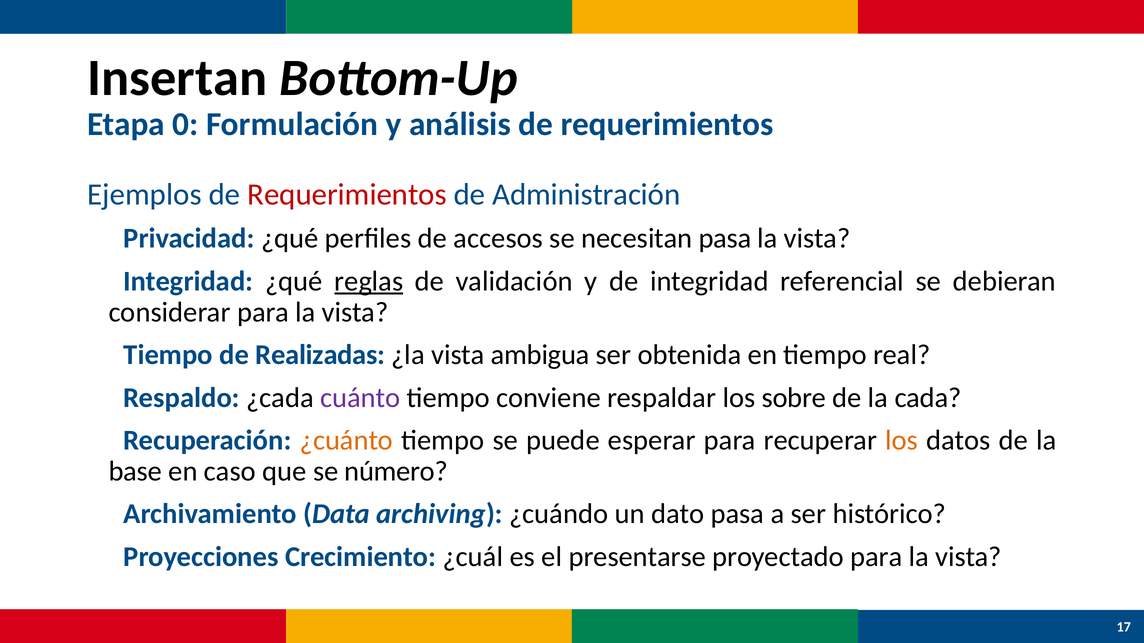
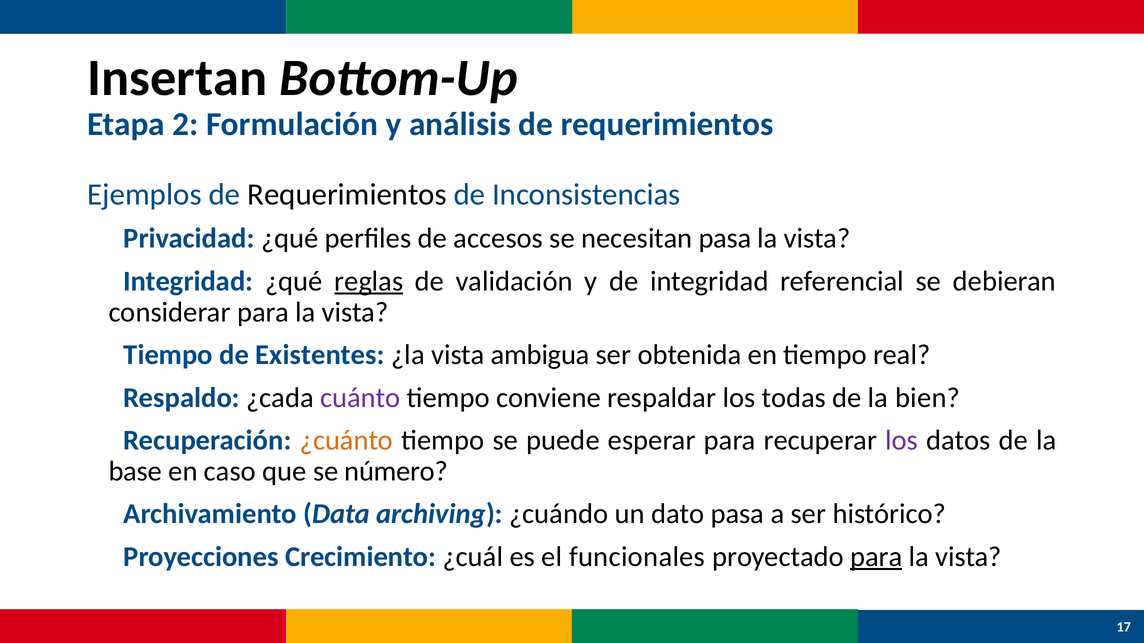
0: 0 -> 2 (185, 125)
Requerimientos colour: red -> black (347, 195)
Administración: Administración -> Inconsistencias (586, 195)
Realizadas: Realizadas -> Existentes (320, 355)
sobre: sobre -> todas (794, 398)
cada: cada -> bien (928, 398)
los colour: orange -> purple (902, 441)
presentarse: presentarse -> funcionales (637, 557)
para underline: none -> present (876, 557)
